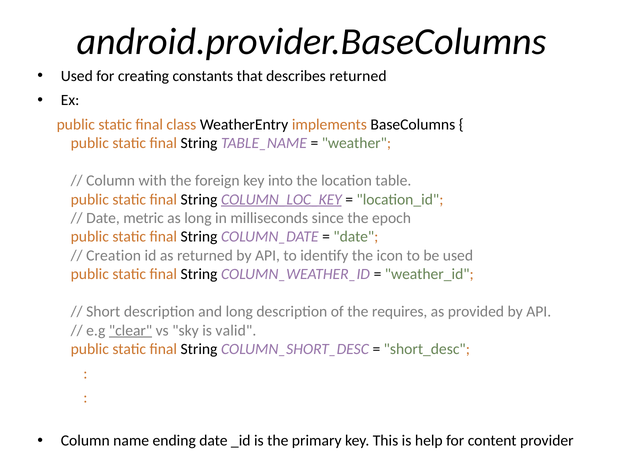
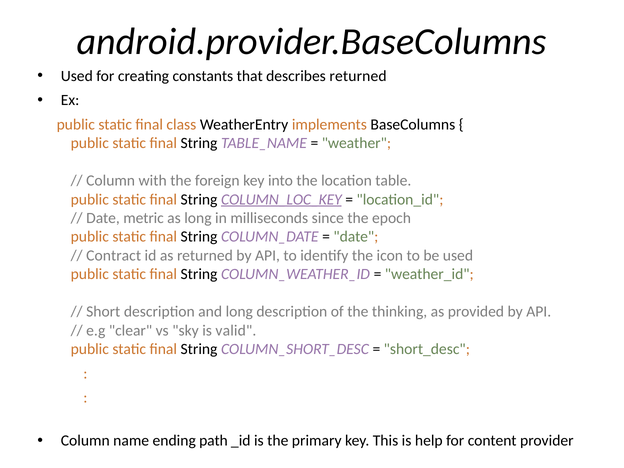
Creation: Creation -> Contract (114, 256)
requires: requires -> thinking (400, 312)
clear underline: present -> none (131, 330)
ending date: date -> path (213, 441)
